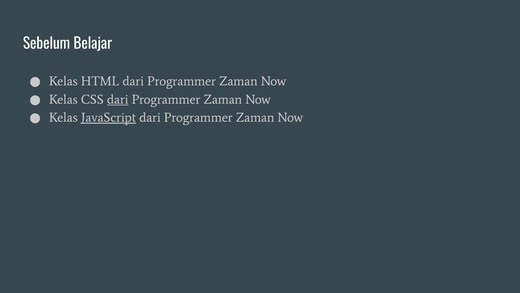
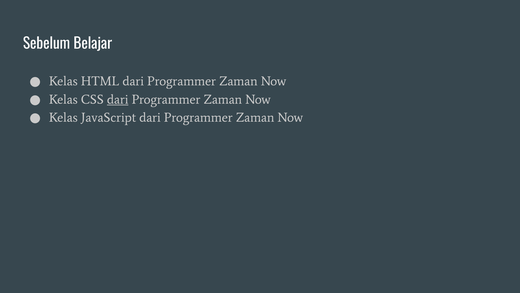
JavaScript underline: present -> none (108, 117)
